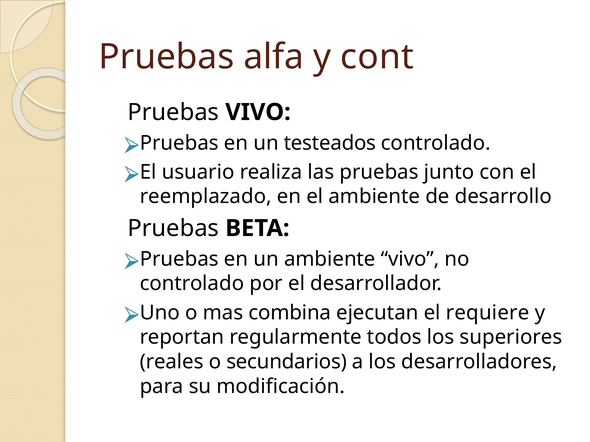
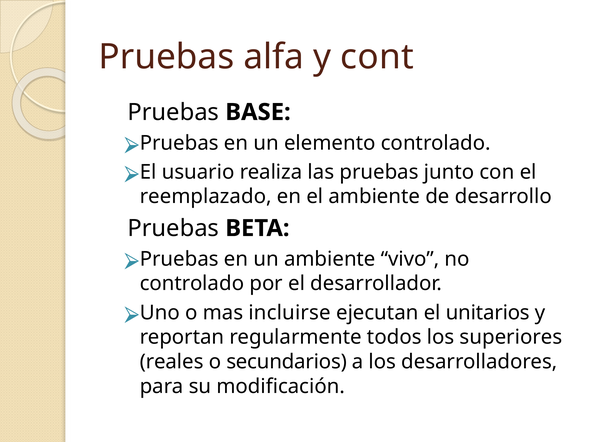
VIVO: VIVO -> BASE (258, 112)
testeados: testeados -> elemento (330, 143)
combina: combina -> incluirse (290, 313)
requiere: requiere -> unitarios (488, 313)
